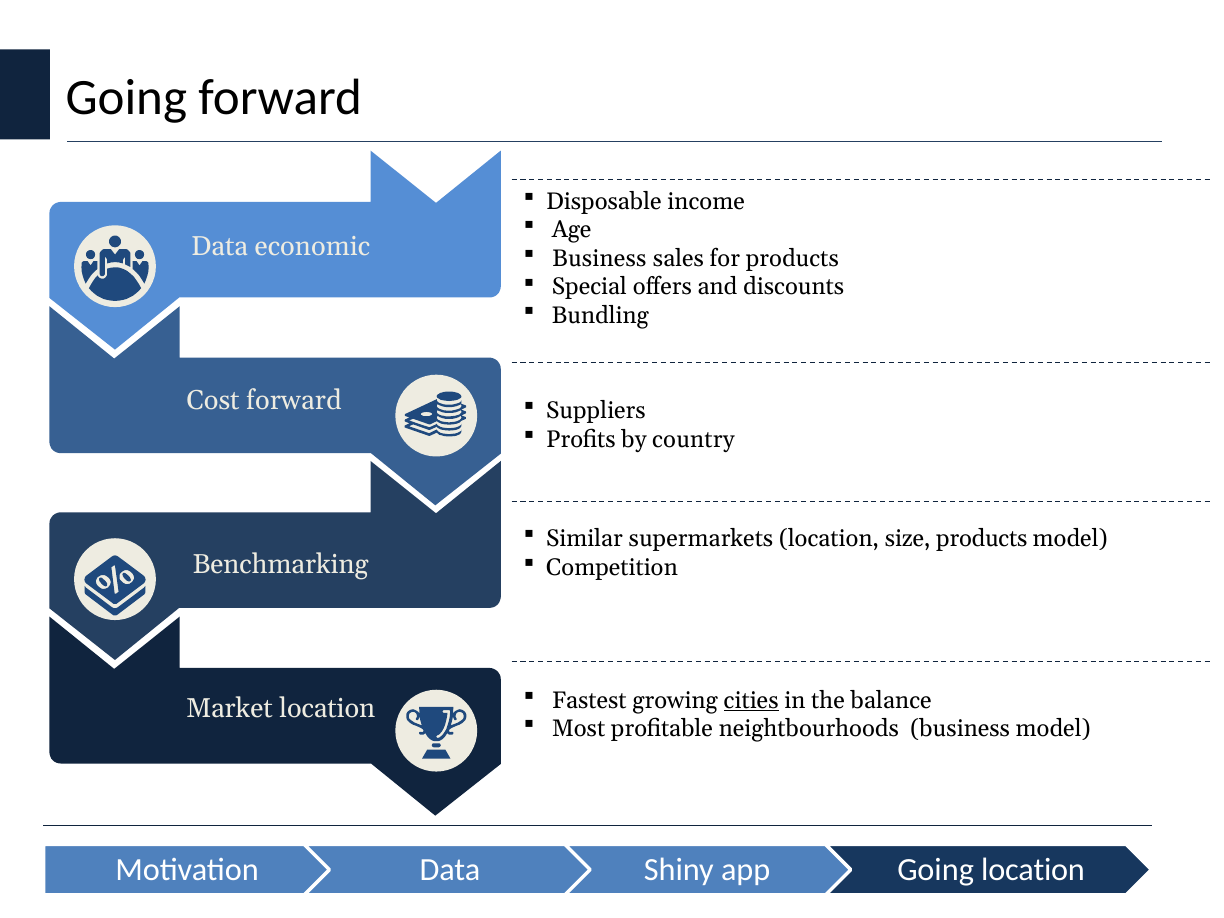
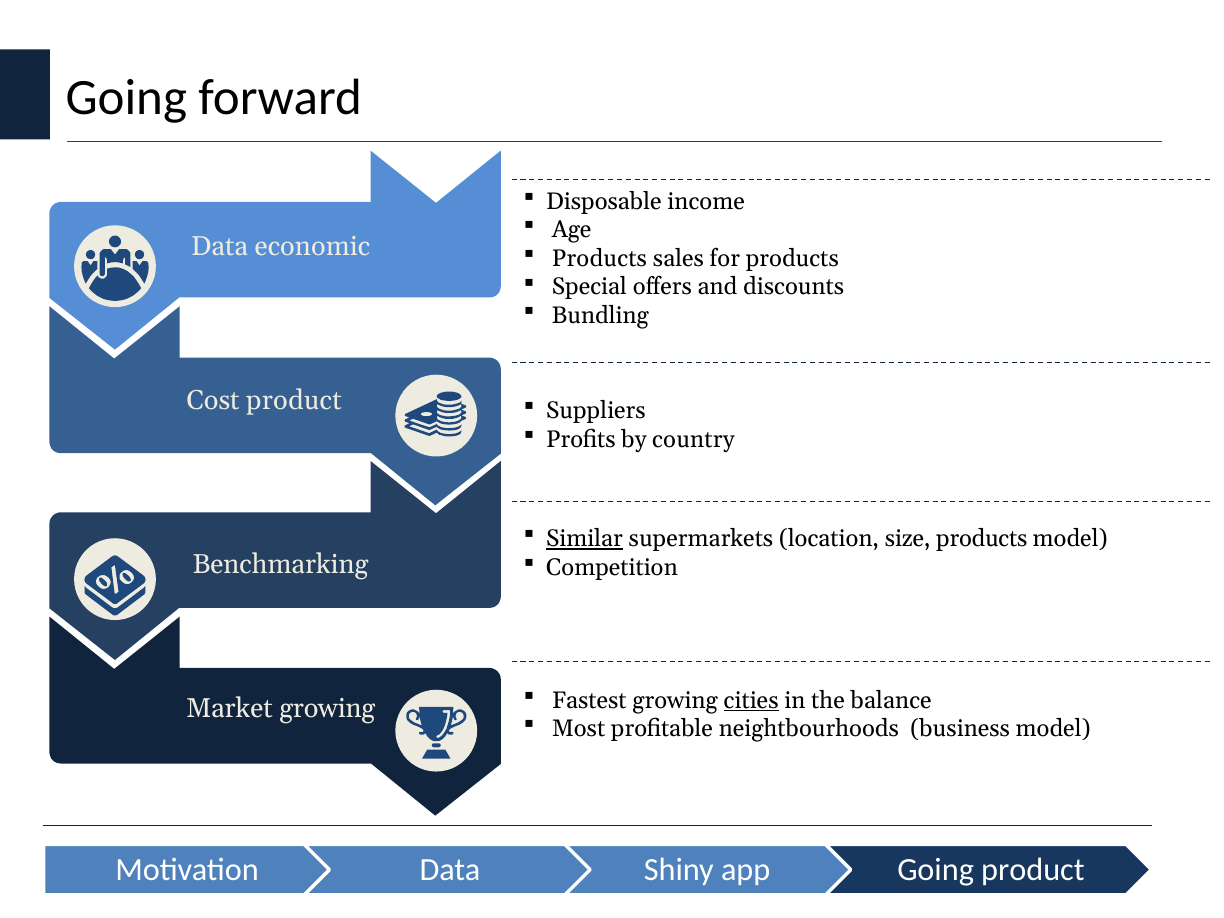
Business: Business -> Products (599, 259)
Cost forward: forward -> product (294, 400)
Similar underline: none -> present (585, 539)
Market location: location -> growing (327, 709)
Going location: location -> product (1033, 869)
